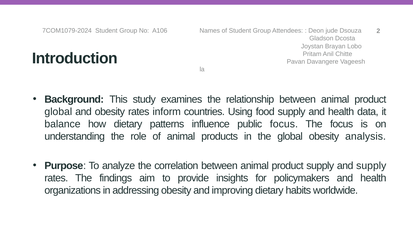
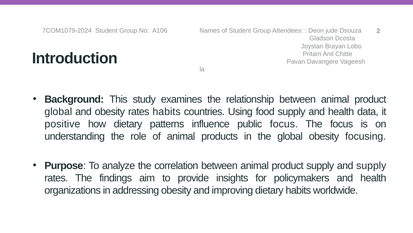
rates inform: inform -> habits (167, 111)
balance: balance -> positive (62, 124)
analysis: analysis -> focusing (366, 136)
